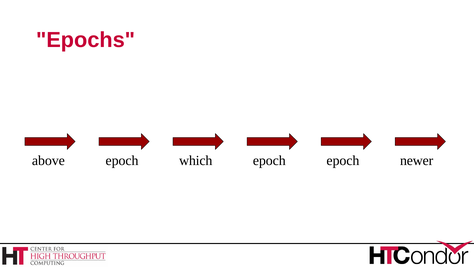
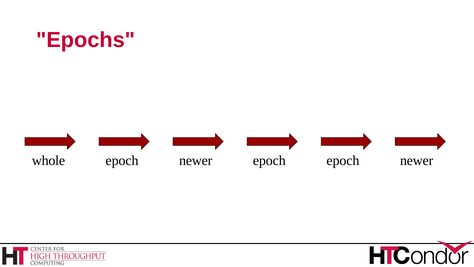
above: above -> whole (48, 160)
which: which -> newer (196, 160)
